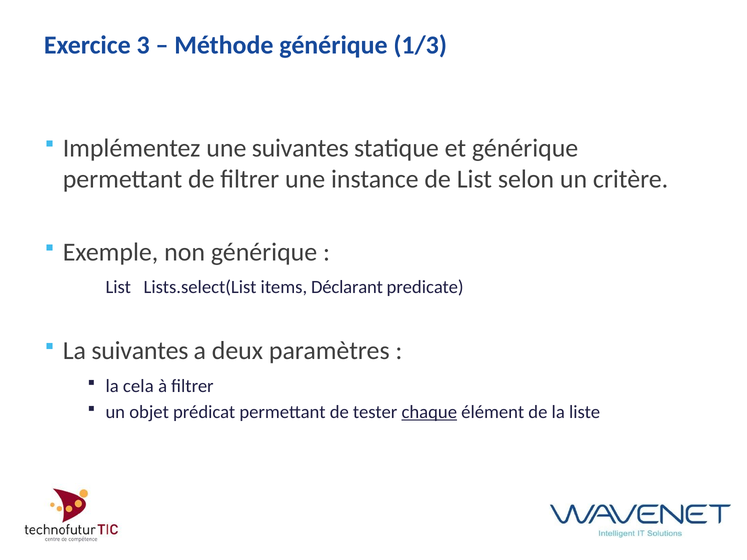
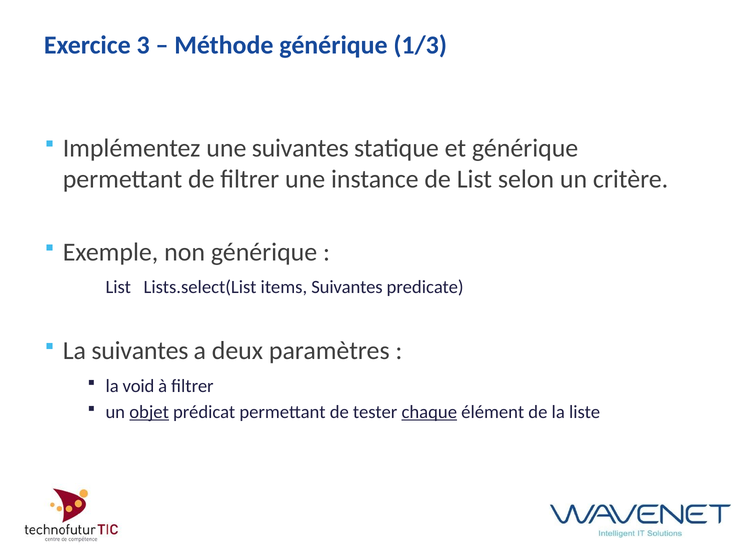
items Déclarant: Déclarant -> Suivantes (347, 287)
cela: cela -> void (138, 386)
objet underline: none -> present (149, 412)
